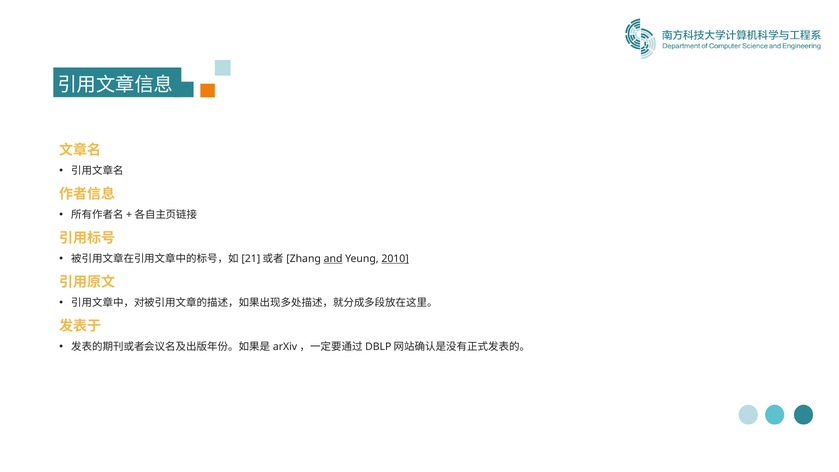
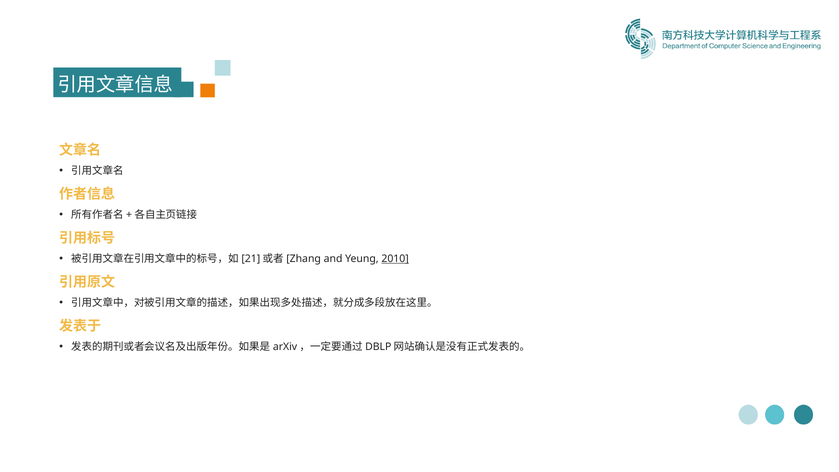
and underline: present -> none (333, 259)
